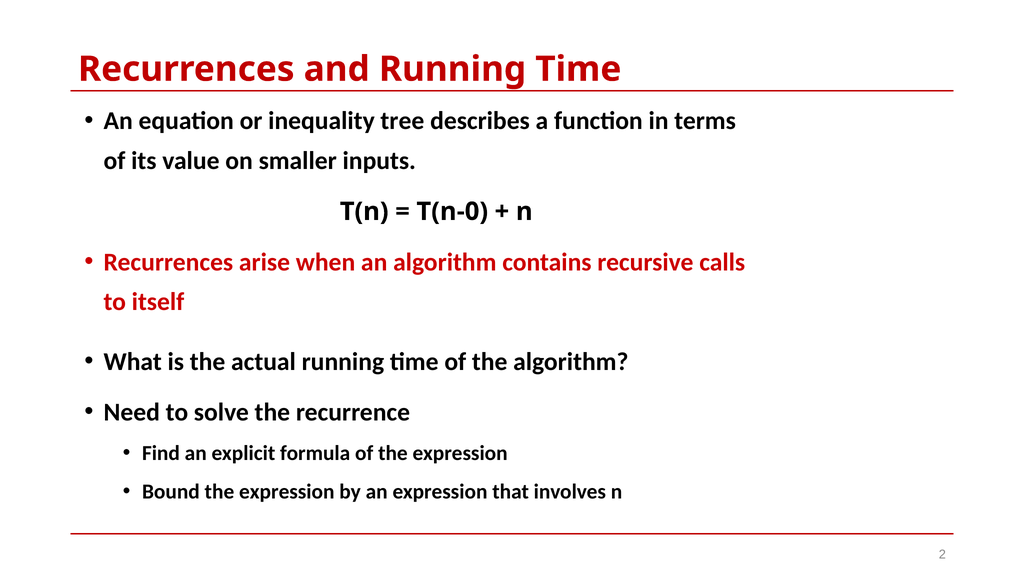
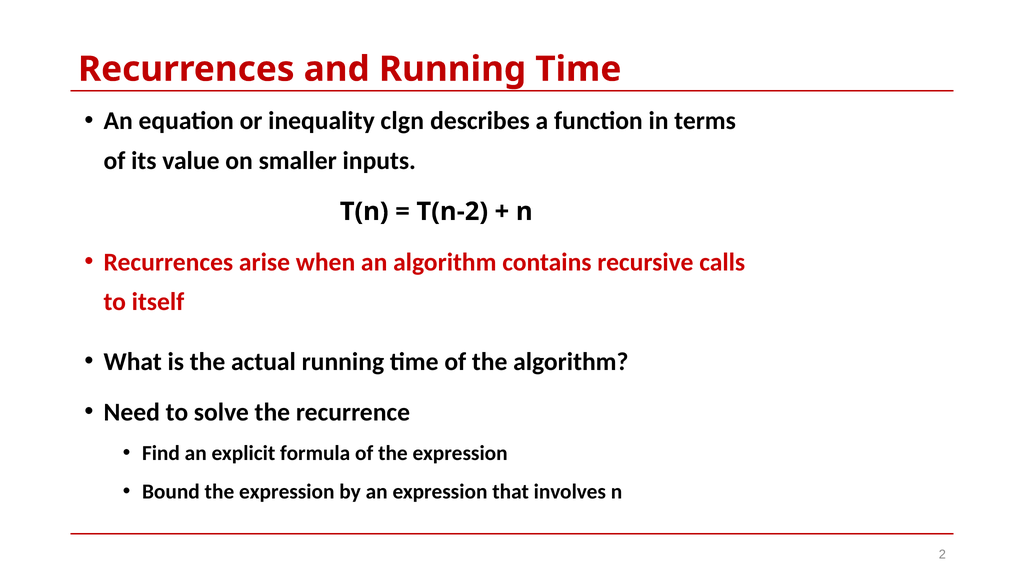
tree: tree -> clgn (402, 121)
T(n-0: T(n-0 -> T(n-2 (452, 211)
